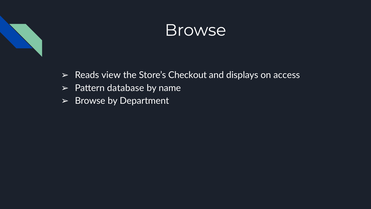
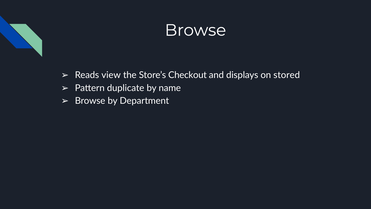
access: access -> stored (287, 75)
database: database -> duplicate (126, 88)
